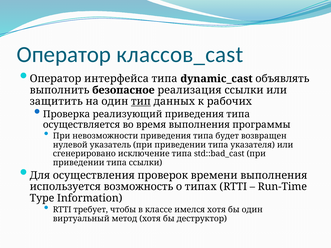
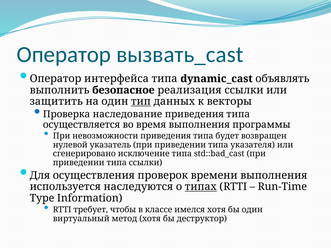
классов_cast: классов_cast -> вызвать_cast (180, 55)
рабочих: рабочих -> векторы (229, 102)
реализующий: реализующий -> наследование (127, 114)
возможность: возможность -> наследуются (138, 187)
типах underline: none -> present (201, 187)
